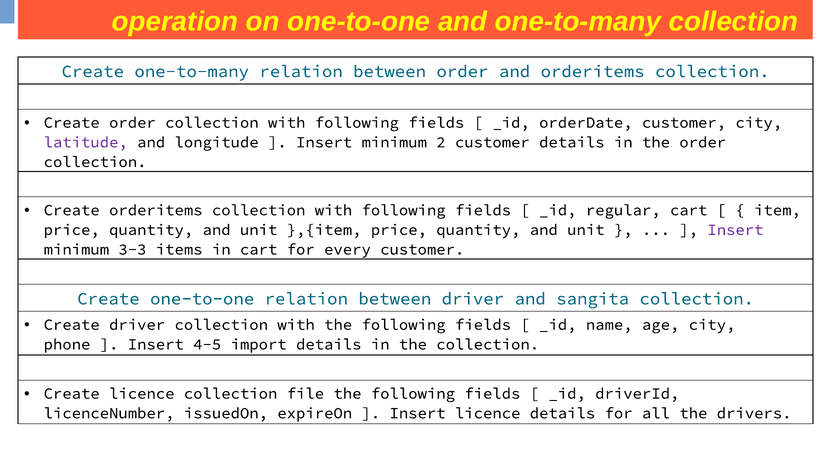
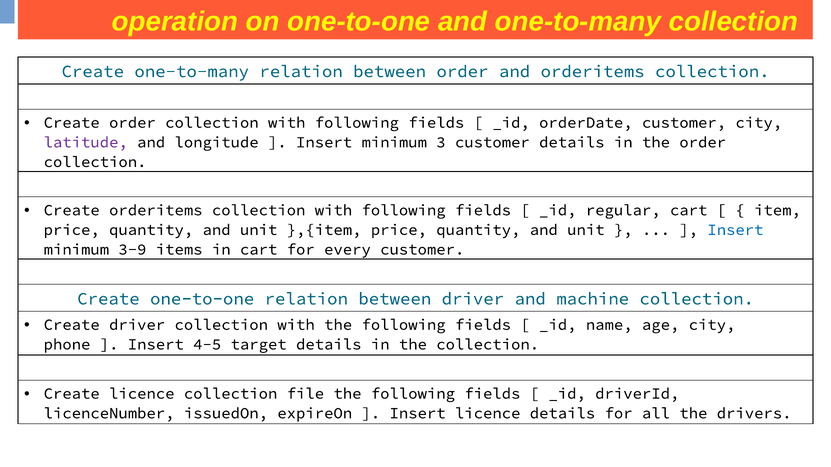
2: 2 -> 3 (441, 142)
Insert colour: purple -> blue (735, 230)
3-3: 3-3 -> 3-9 (132, 250)
sangita: sangita -> machine (593, 299)
import: import -> target (259, 345)
